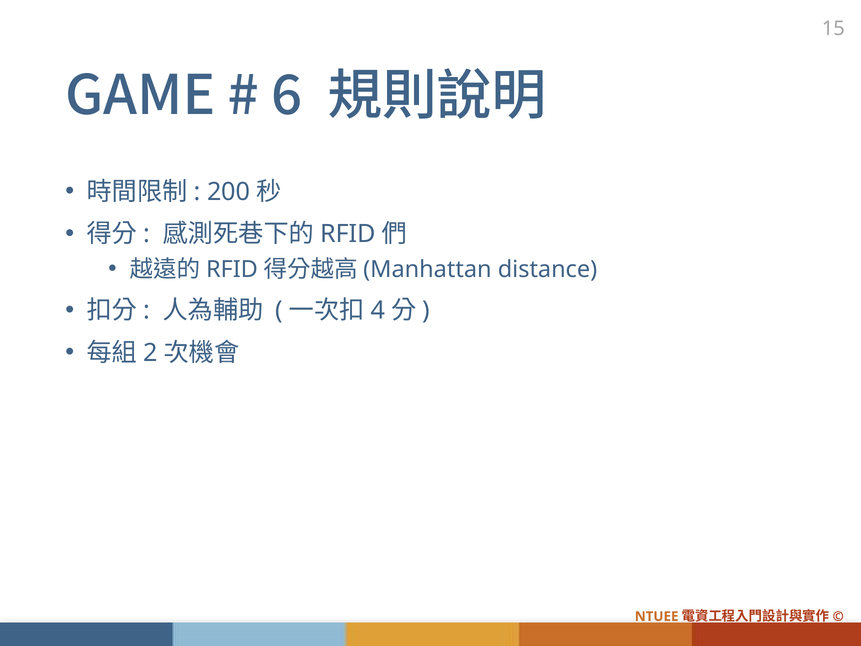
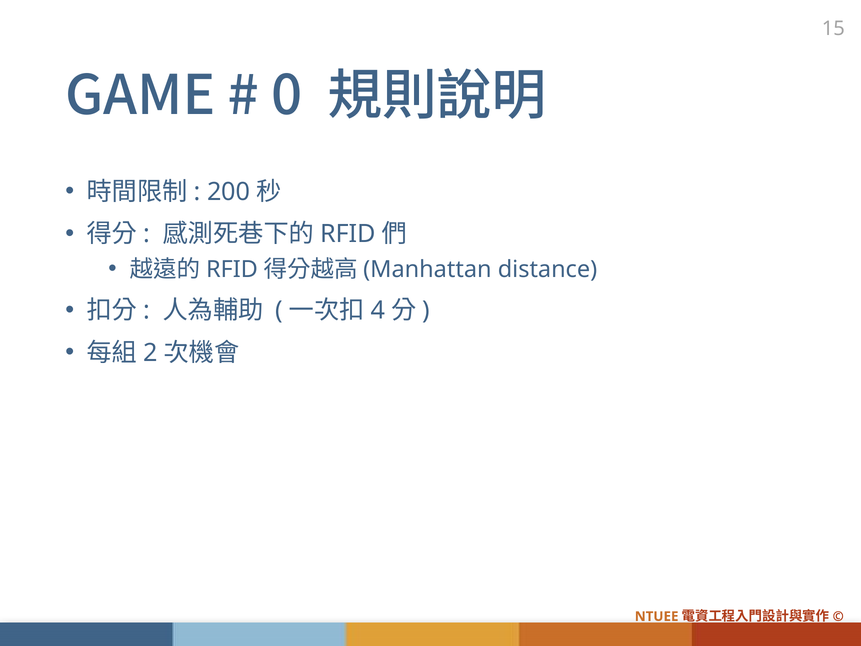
6: 6 -> 0 (287, 96)
